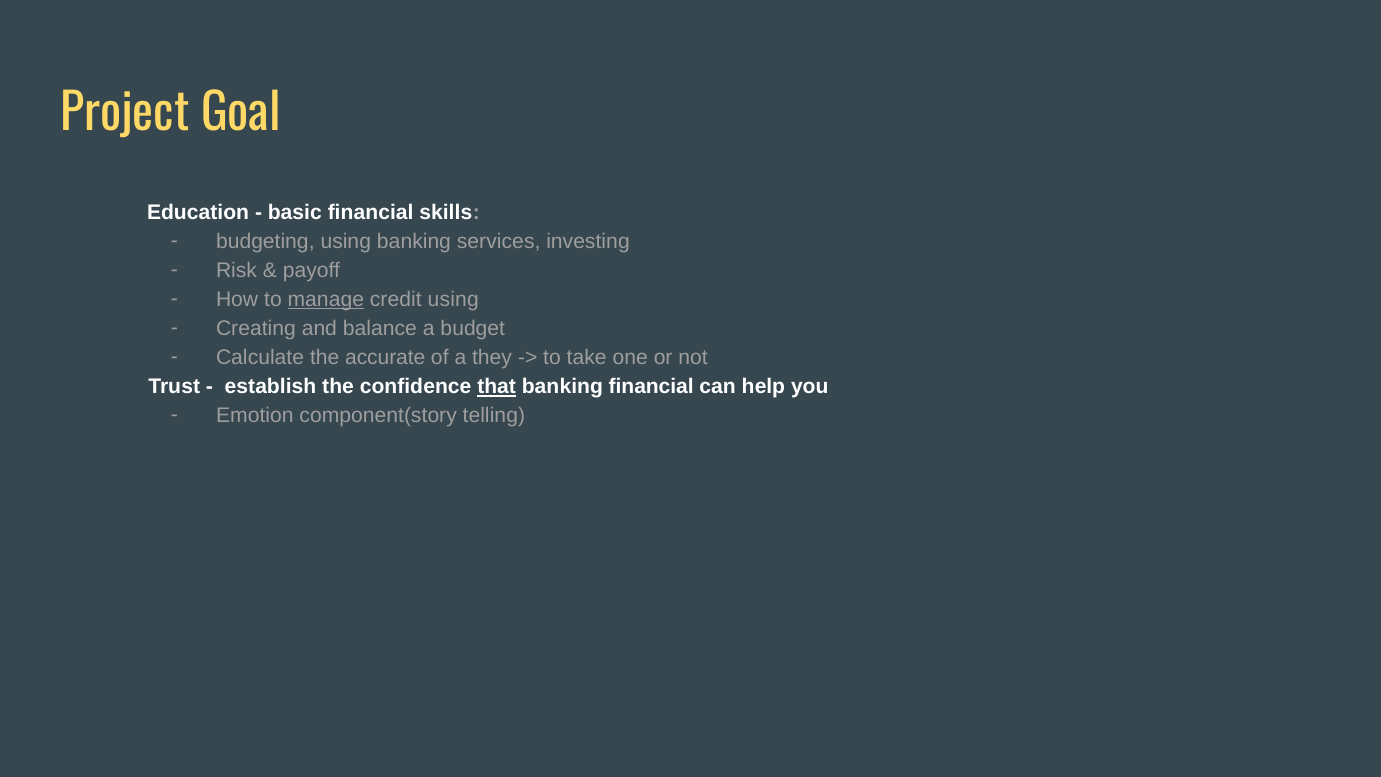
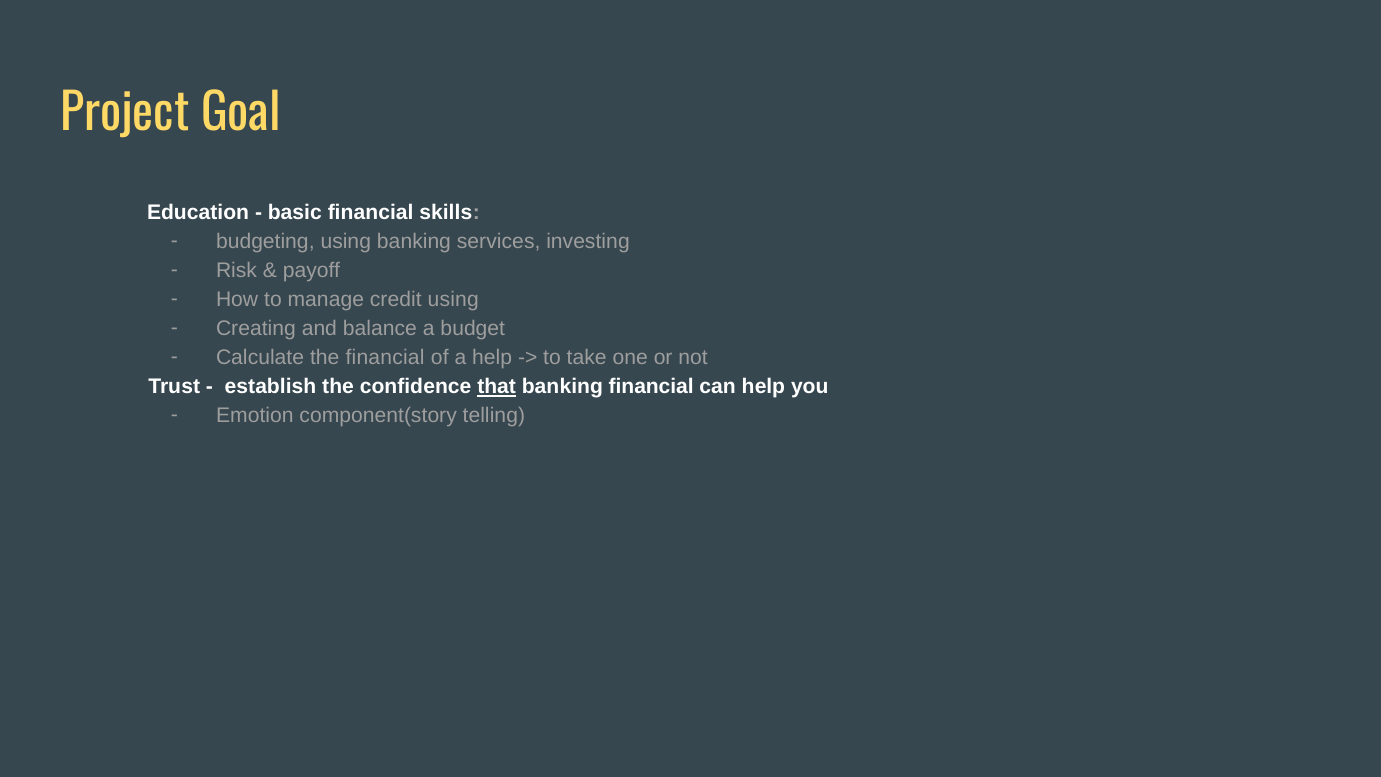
manage underline: present -> none (326, 300)
the accurate: accurate -> financial (385, 358)
a they: they -> help (492, 358)
